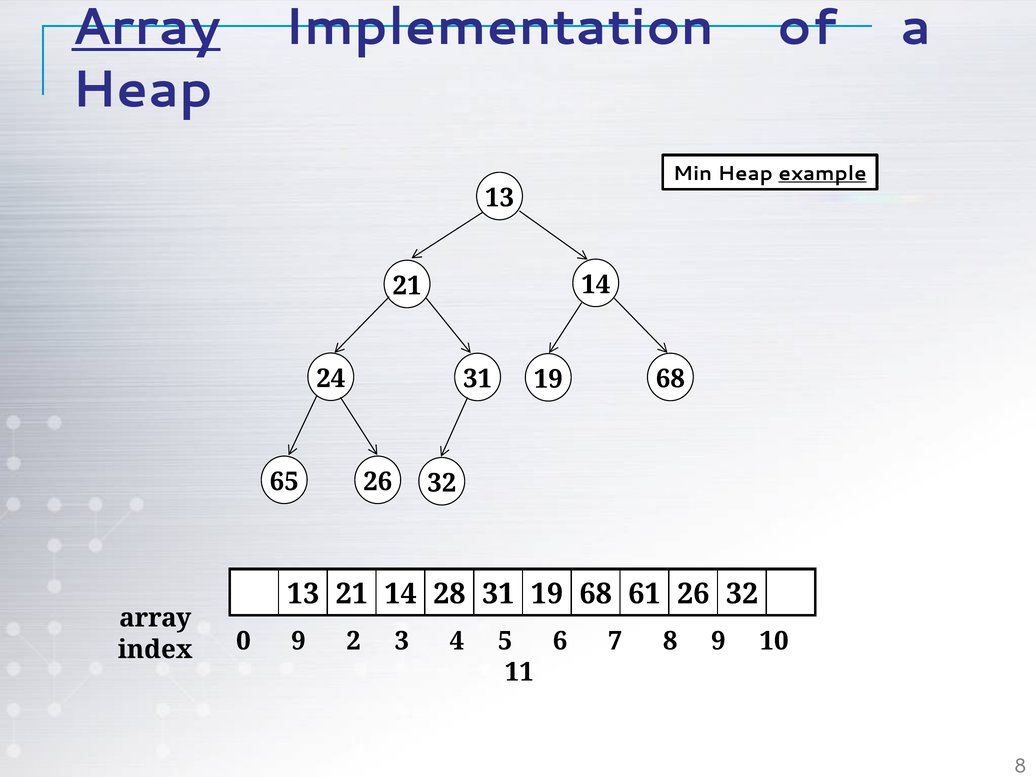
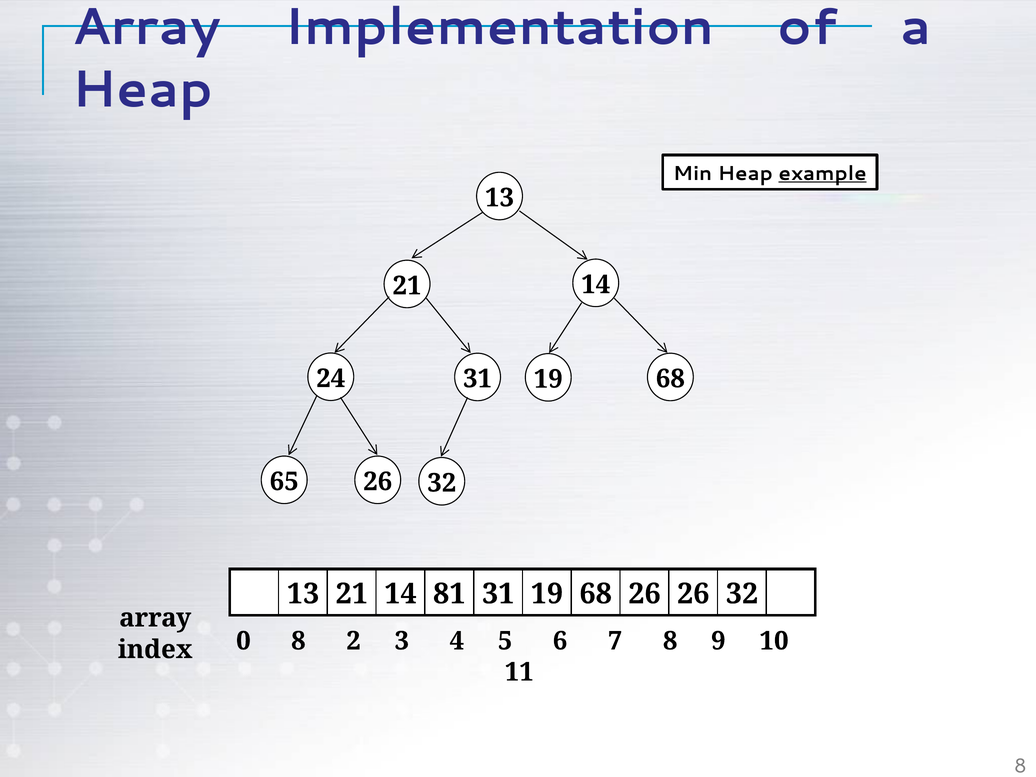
Array underline: present -> none (146, 27)
28: 28 -> 81 (449, 594)
68 61: 61 -> 26 (644, 594)
0 9: 9 -> 8 (298, 641)
